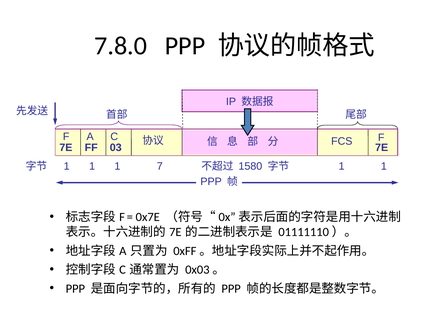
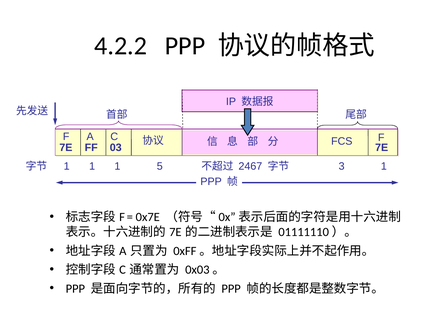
7.8.0: 7.8.0 -> 4.2.2 (121, 46)
7: 7 -> 5 (160, 166)
1580: 1580 -> 2467 (250, 166)
1: 1 -> 3 (342, 166)
